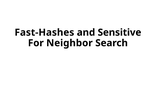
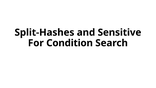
Fast-Hashes: Fast-Hashes -> Split-Hashes (44, 32)
Neighbor: Neighbor -> Condition (70, 43)
